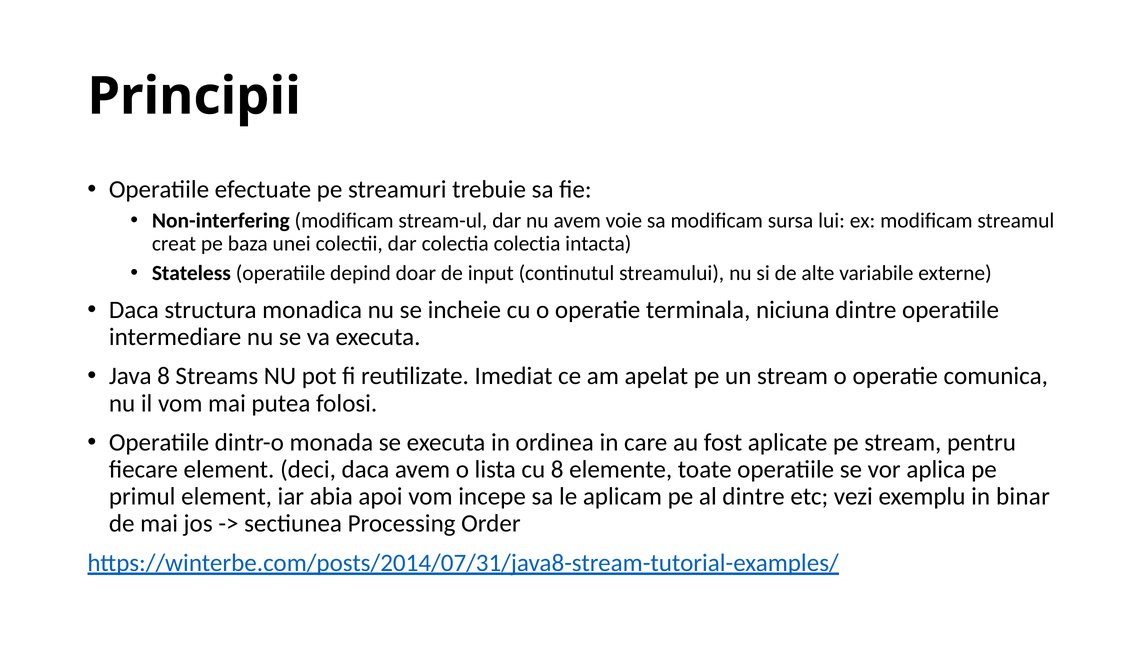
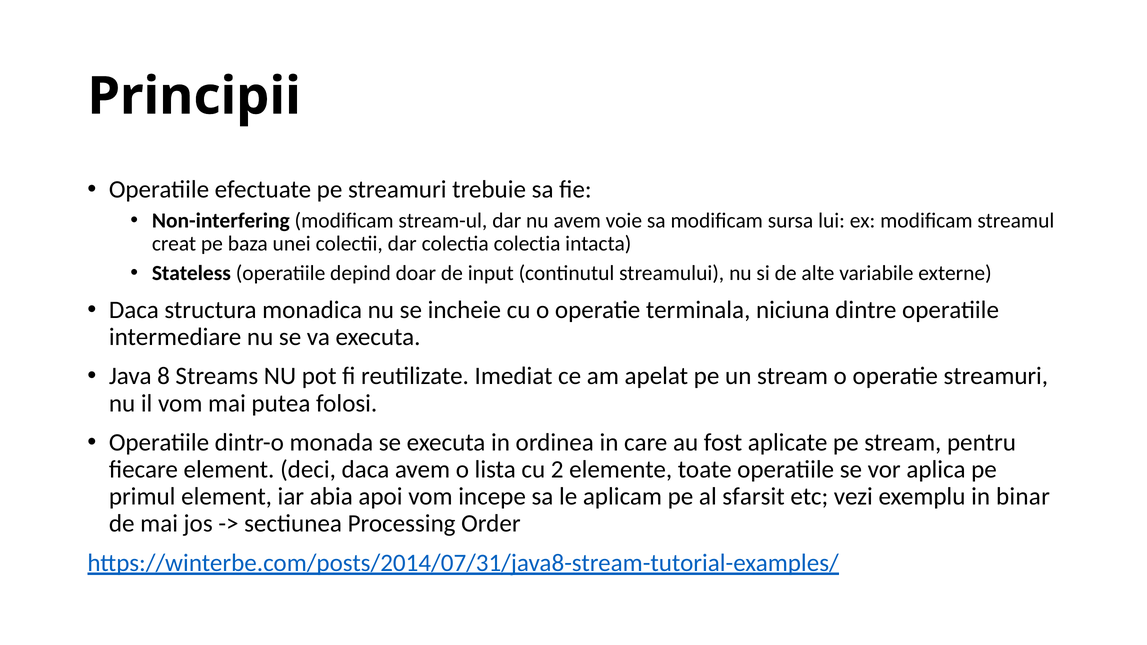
operatie comunica: comunica -> streamuri (996, 376)
cu 8: 8 -> 2 (557, 469)
al dintre: dintre -> sfarsit (754, 497)
